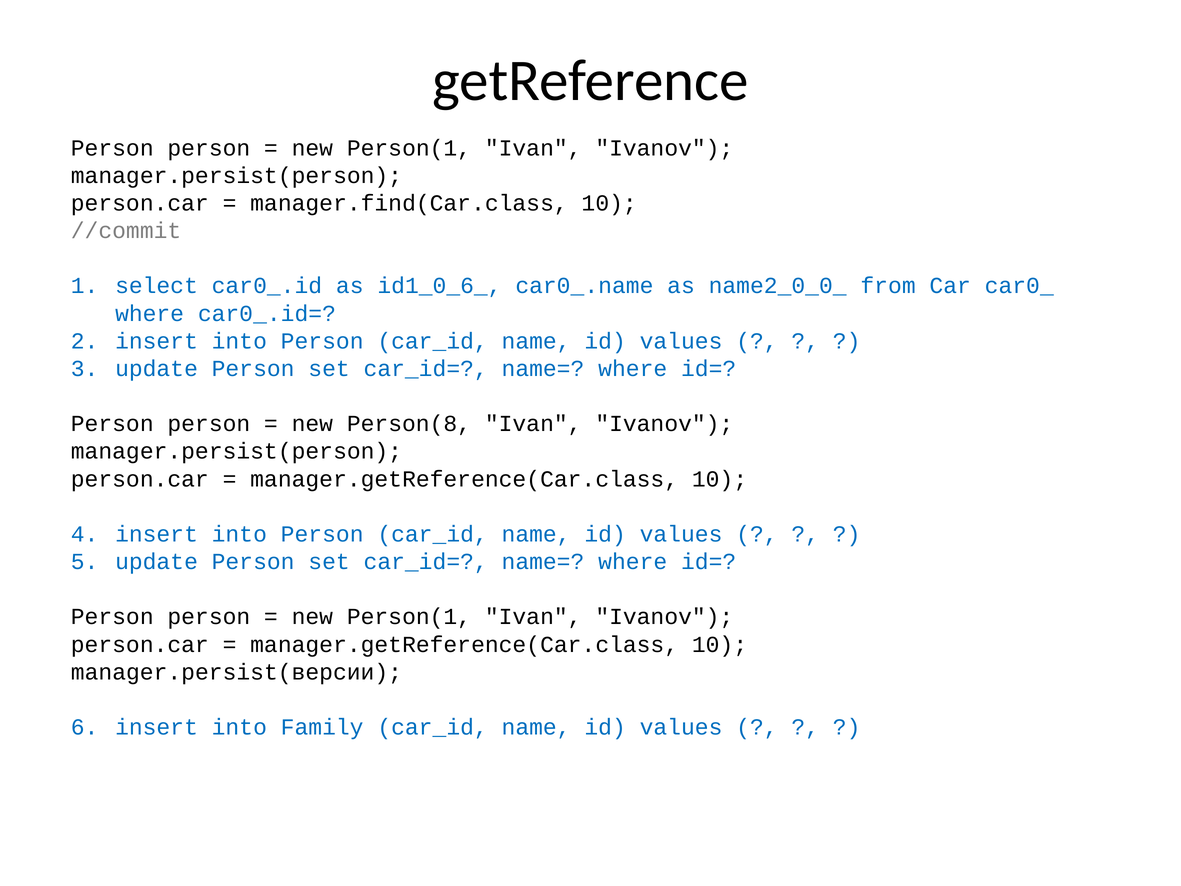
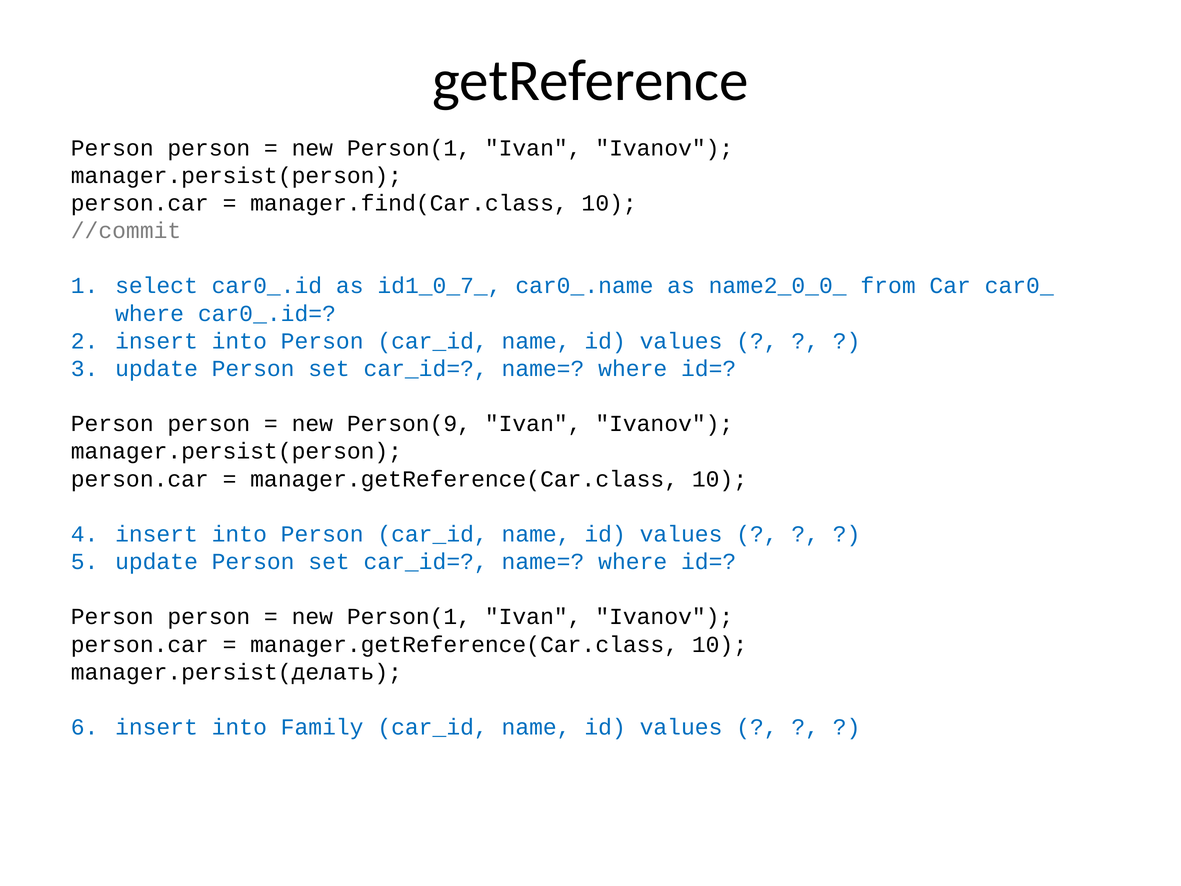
id1_0_6_: id1_0_6_ -> id1_0_7_ (439, 286)
Person(8: Person(8 -> Person(9 (409, 424)
manager.persist(версии: manager.persist(версии -> manager.persist(делать (236, 672)
